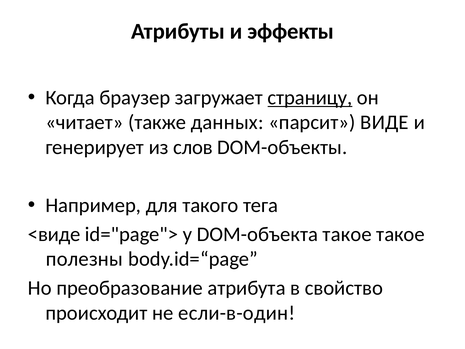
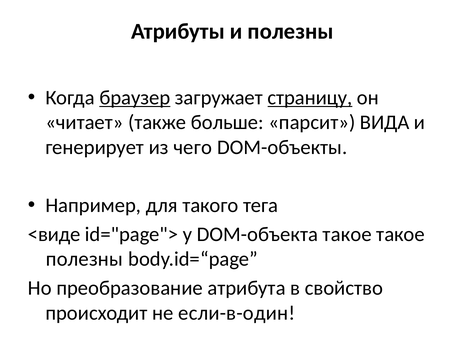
и эффекты: эффекты -> полезны (291, 31)
браузер underline: none -> present (135, 98)
данных: данных -> больше (227, 122)
ВИДЕ: ВИДЕ -> ВИДА (385, 122)
слов: слов -> чего (193, 147)
